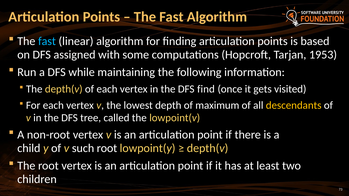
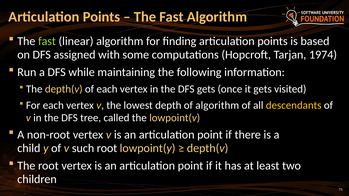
fast colour: light blue -> light green (47, 41)
1953: 1953 -> 1974 (323, 55)
DFS find: find -> gets (206, 89)
of maximum: maximum -> algorithm (217, 106)
